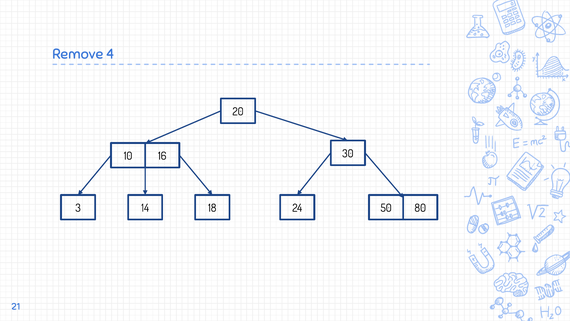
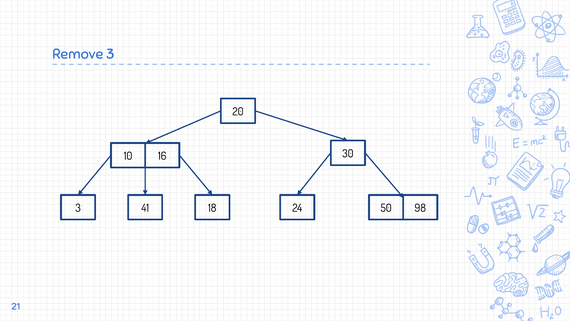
Remove 4: 4 -> 3 (110, 54)
14: 14 -> 41 (145, 208)
80: 80 -> 98 (420, 208)
